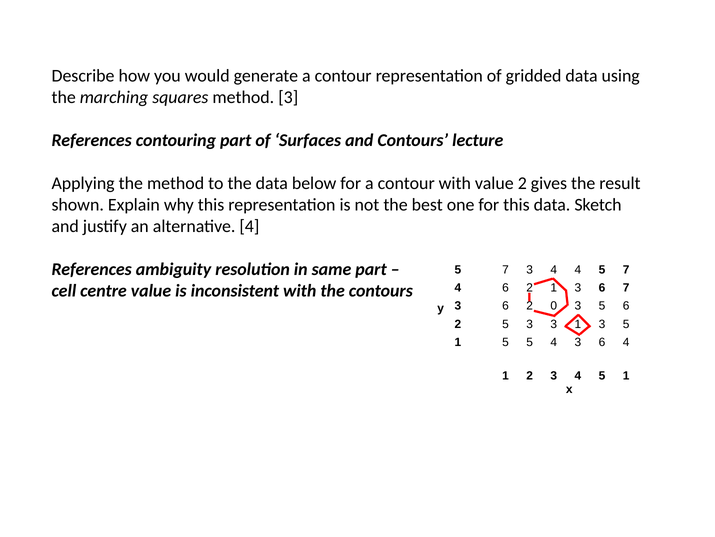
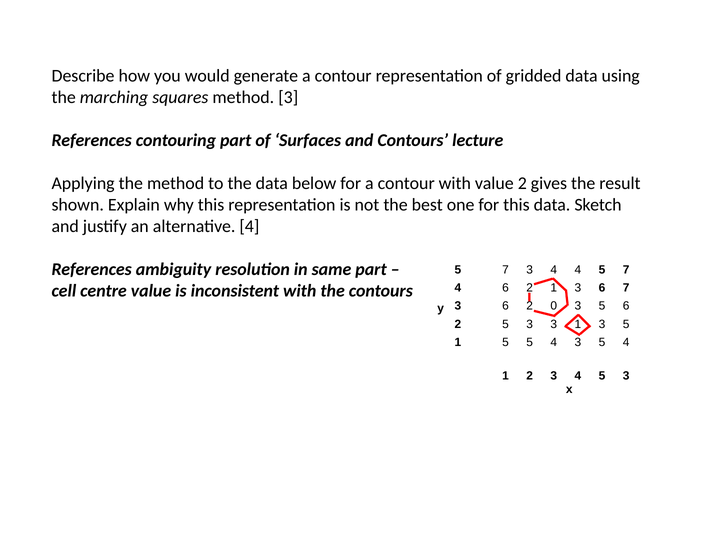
4 3 6: 6 -> 5 (602, 342)
4 5 1: 1 -> 3 (626, 375)
